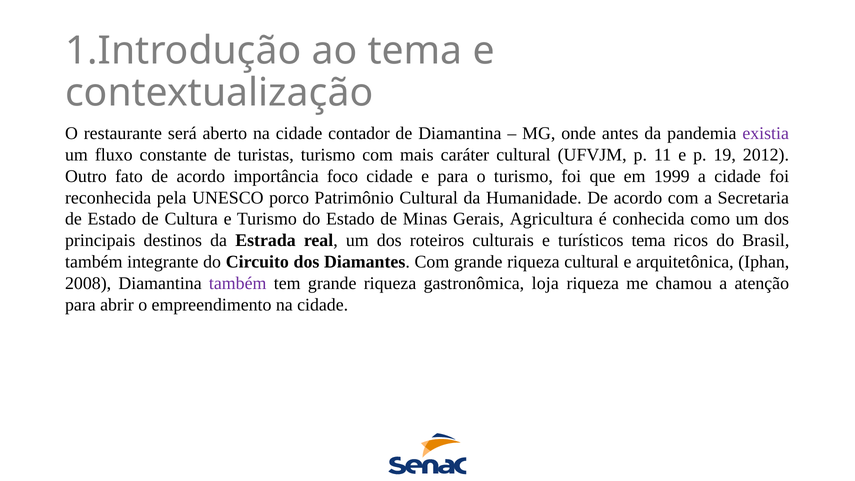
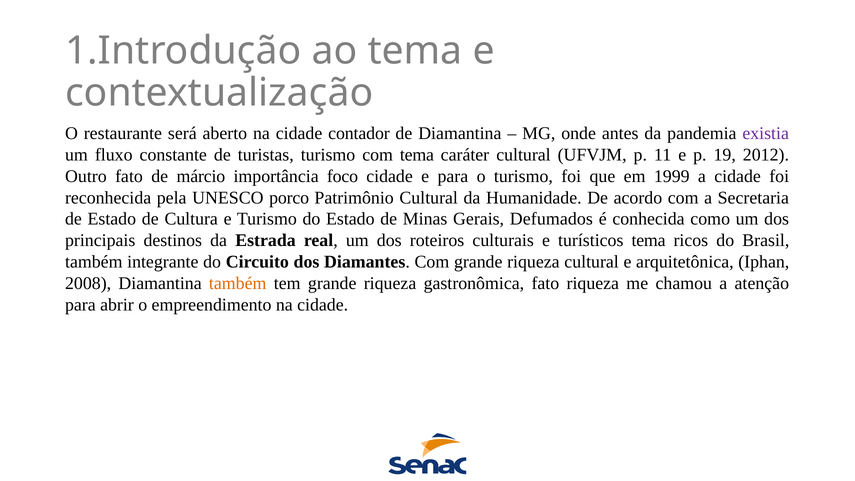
com mais: mais -> tema (417, 155)
fato de acordo: acordo -> márcio (201, 176)
Agricultura: Agricultura -> Defumados (551, 219)
também colour: purple -> orange (238, 283)
gastronômica loja: loja -> fato (545, 283)
